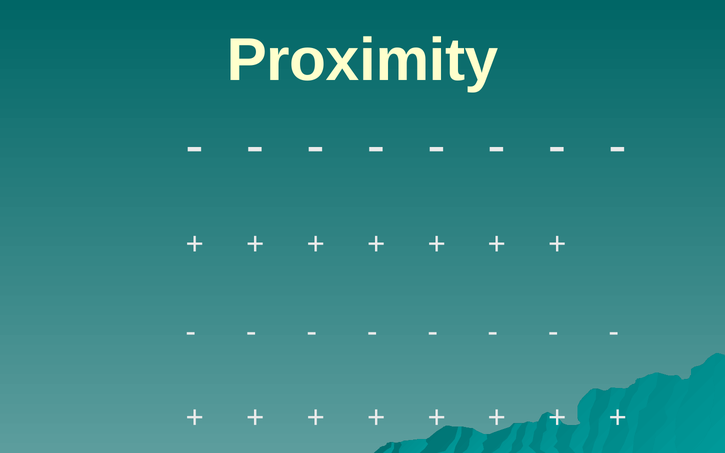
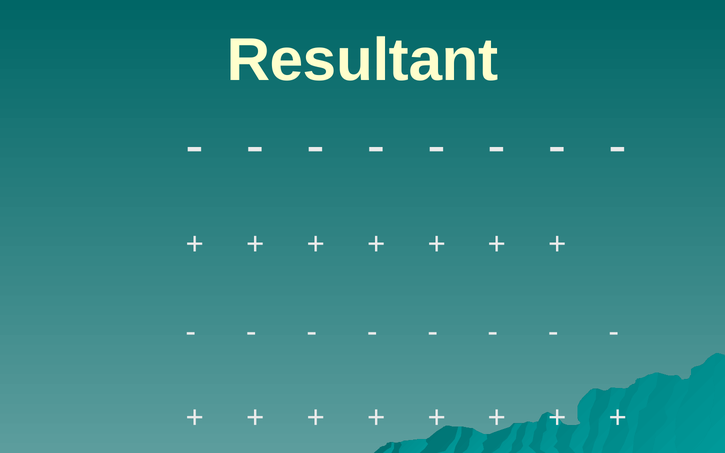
Proximity: Proximity -> Resultant (363, 60)
